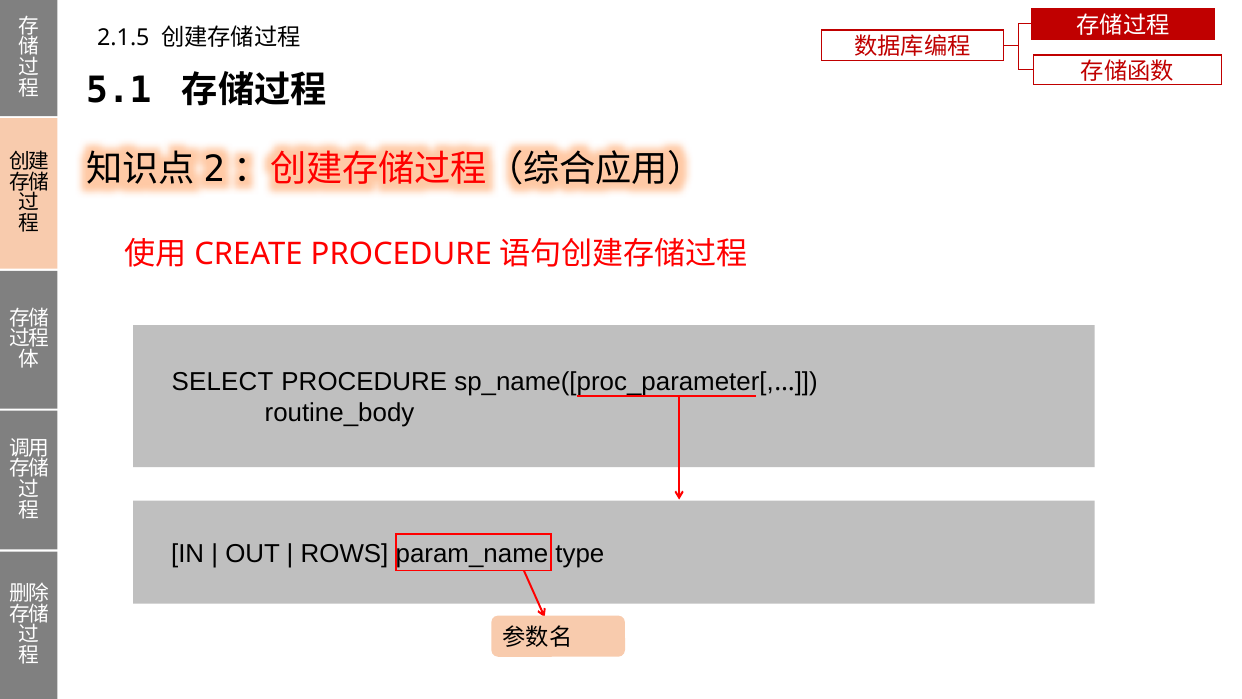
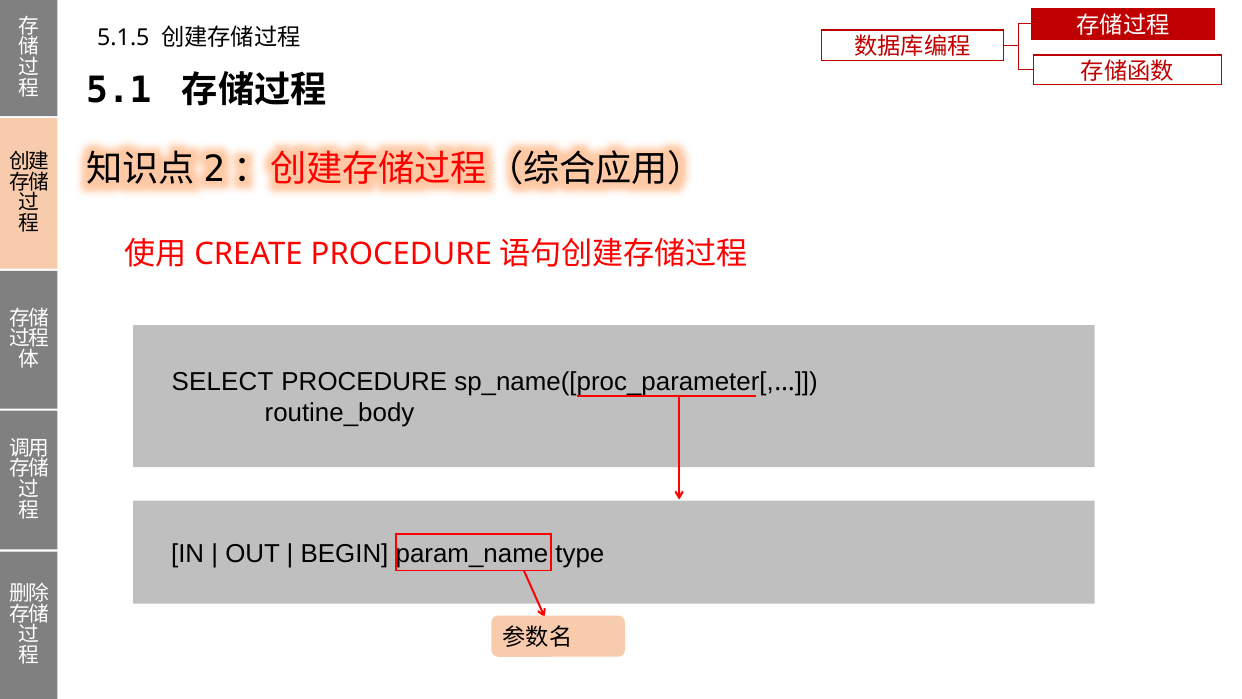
2.1.5: 2.1.5 -> 5.1.5 (123, 38)
ROWS: ROWS -> BEGIN (345, 554)
